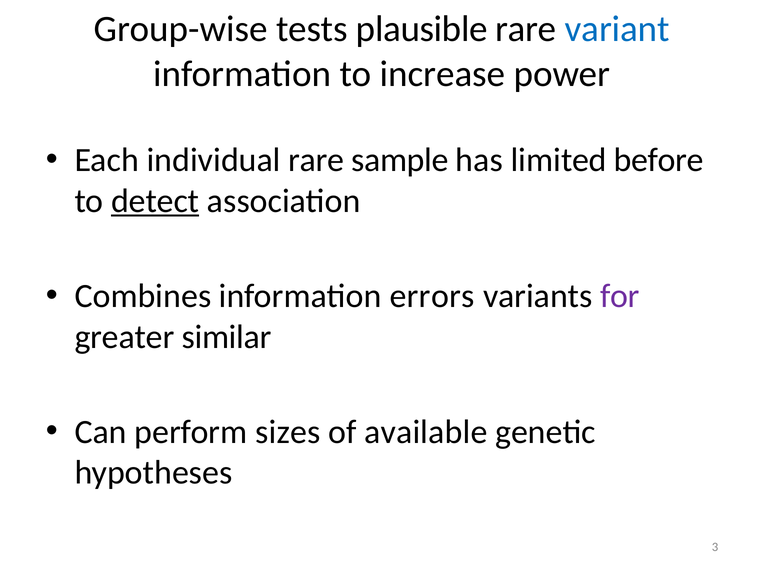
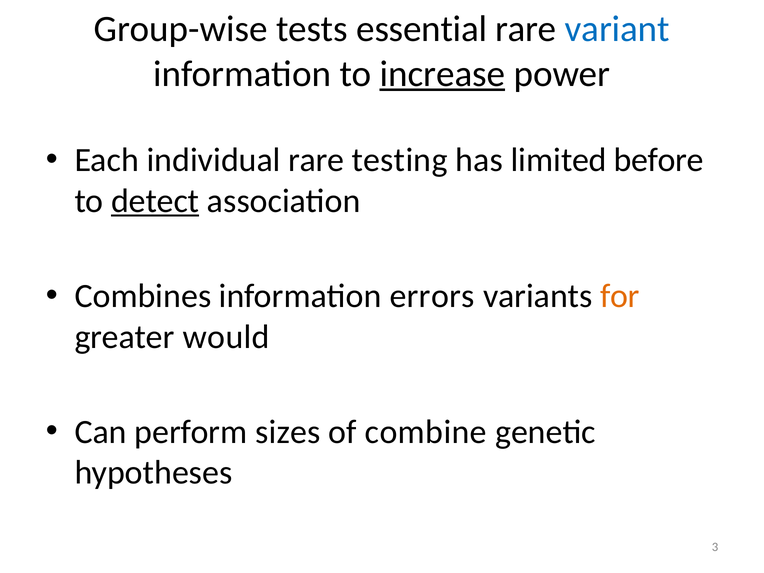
plausible: plausible -> essential (422, 29)
increase underline: none -> present (442, 74)
sample: sample -> testing (400, 160)
for colour: purple -> orange (620, 296)
similar: similar -> would (226, 337)
available: available -> combine (426, 432)
